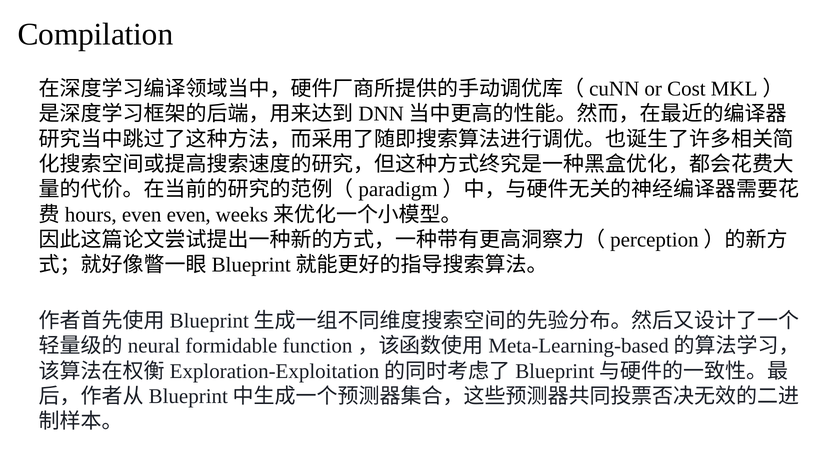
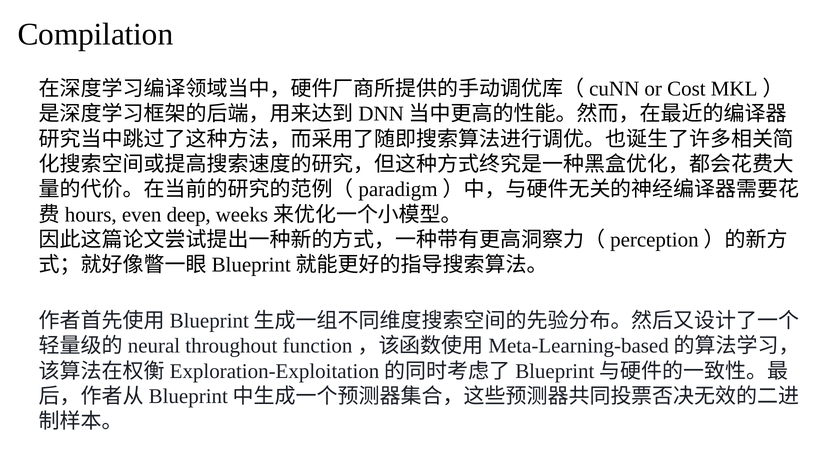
even even: even -> deep (189, 215)
formidable: formidable -> throughout (231, 346)
